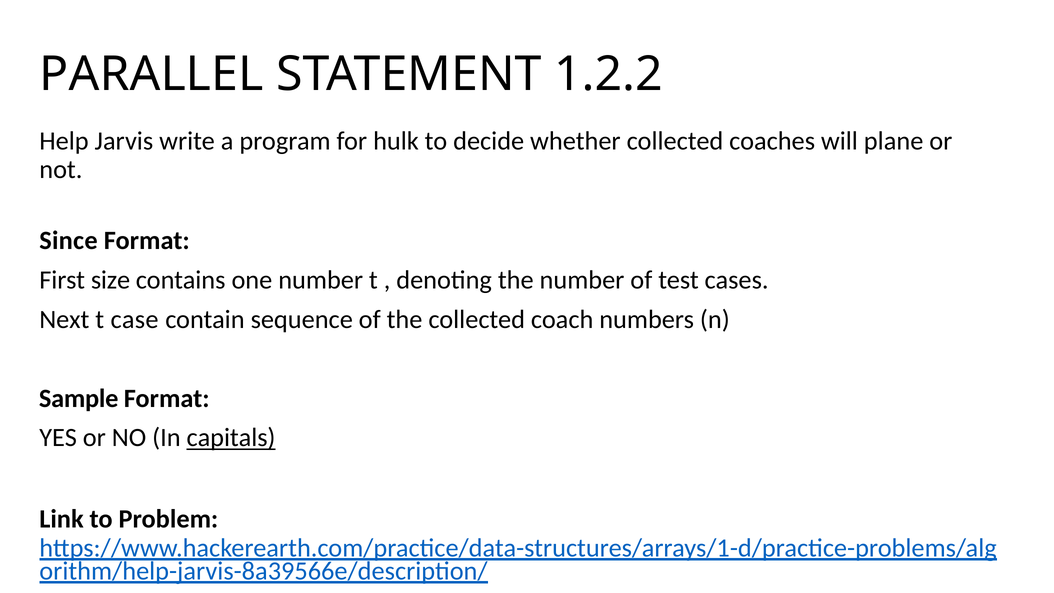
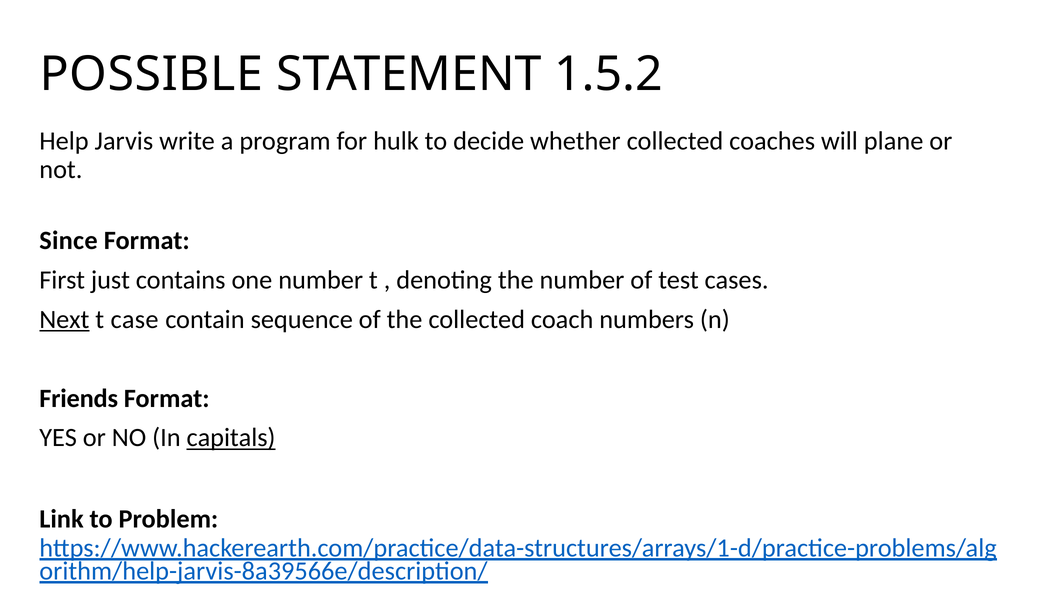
PARALLEL: PARALLEL -> POSSIBLE (151, 74)
1.2.2: 1.2.2 -> 1.5.2 (609, 74)
size: size -> just (110, 280)
Next underline: none -> present (64, 319)
Sample: Sample -> Friends (79, 398)
